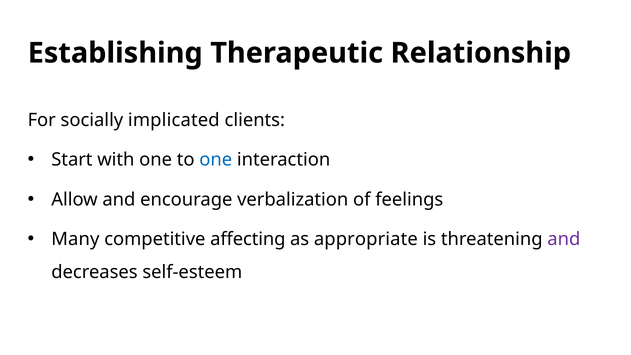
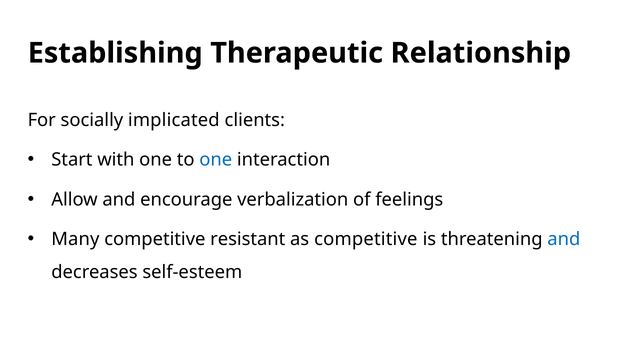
affecting: affecting -> resistant (248, 239)
as appropriate: appropriate -> competitive (366, 239)
and colour: purple -> blue (564, 239)
